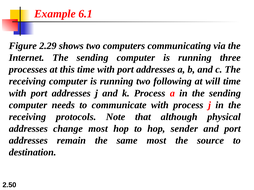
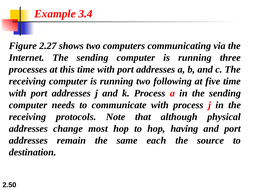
6.1: 6.1 -> 3.4 (86, 14)
2.29: 2.29 -> 2.27 (48, 46)
will: will -> five (213, 82)
sender: sender -> having (184, 129)
same most: most -> each (156, 141)
